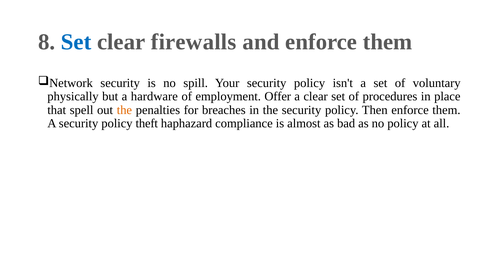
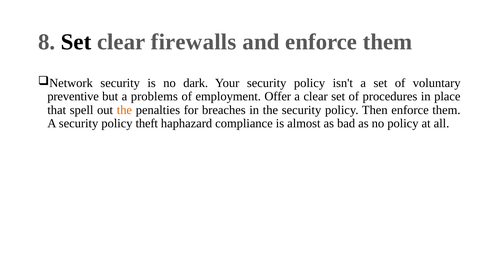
Set colour: blue -> black (76, 42)
spill: spill -> dark (196, 83)
physically: physically -> preventive (73, 97)
hardware: hardware -> problems (154, 97)
